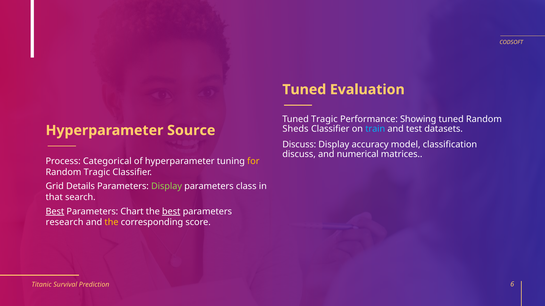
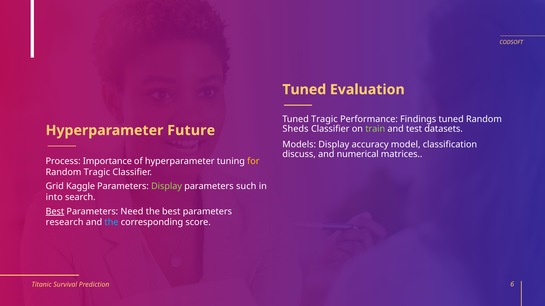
Showing: Showing -> Findings (418, 119)
train colour: light blue -> light green (375, 129)
Source: Source -> Future (191, 131)
Discuss: Discuss -> Models (299, 145)
Categorical: Categorical -> Importance (107, 161)
Details: Details -> Kaggle (81, 187)
class: class -> such (246, 187)
that: that -> into (54, 198)
Chart: Chart -> Need (132, 212)
best underline: present -> none (171, 212)
the colour: yellow -> light blue (111, 223)
